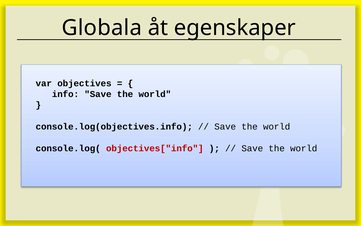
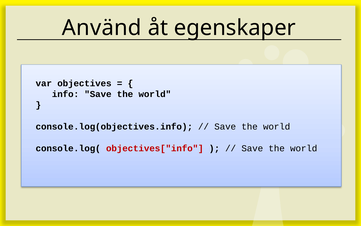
Globala: Globala -> Använd (102, 28)
